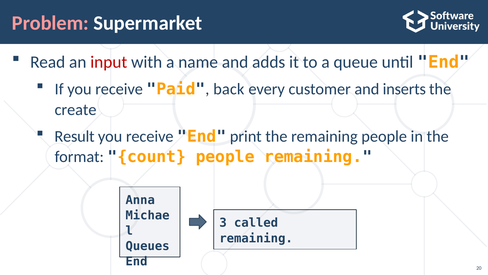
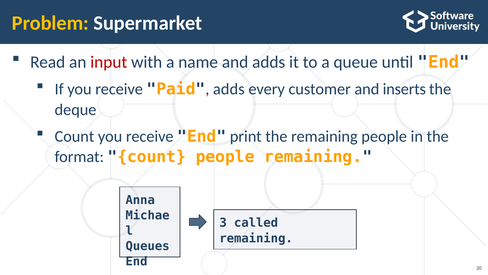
Problem colour: pink -> yellow (50, 23)
Paid back: back -> adds (229, 89)
create: create -> deque (76, 110)
Result: Result -> Count (74, 136)
